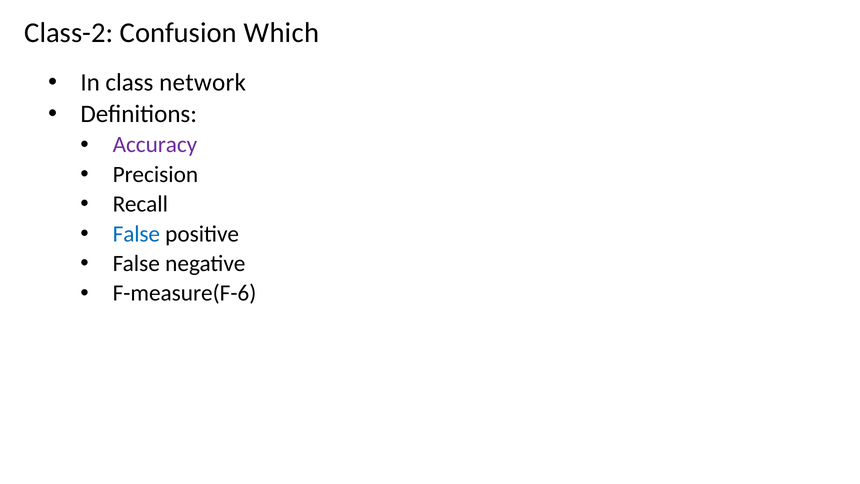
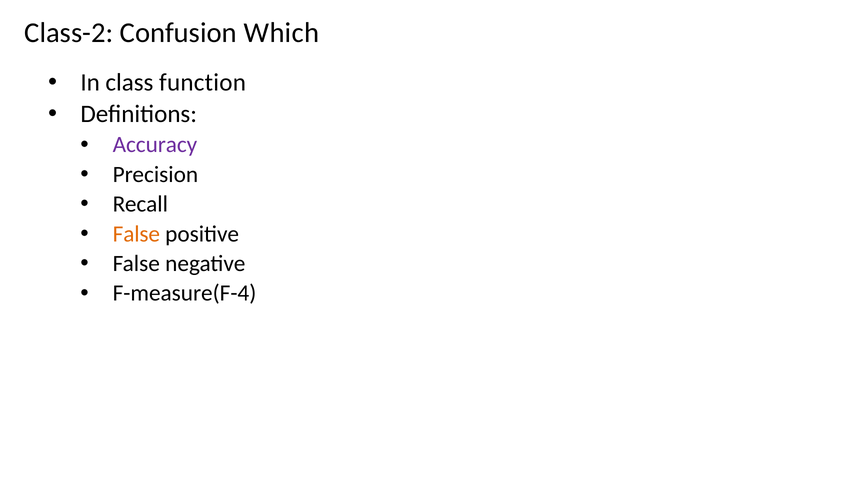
network: network -> function (203, 83)
False colour: blue -> orange (136, 234)
F-measure(F-6: F-measure(F-6 -> F-measure(F-4 (185, 293)
